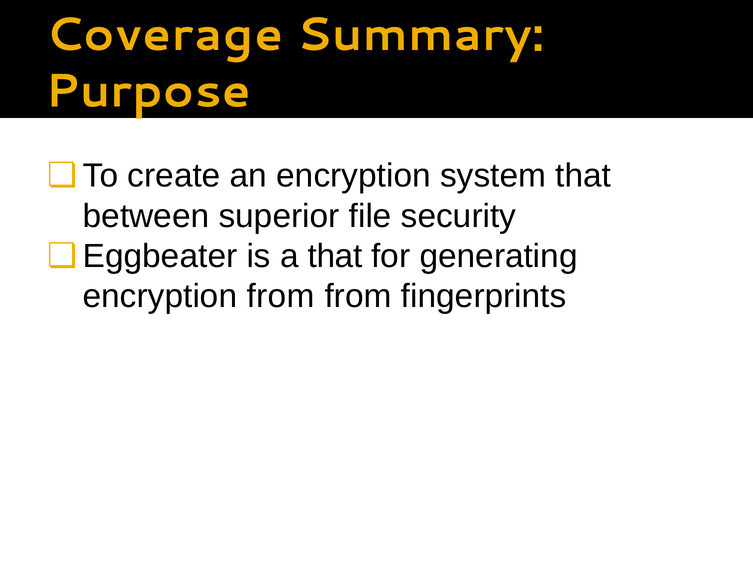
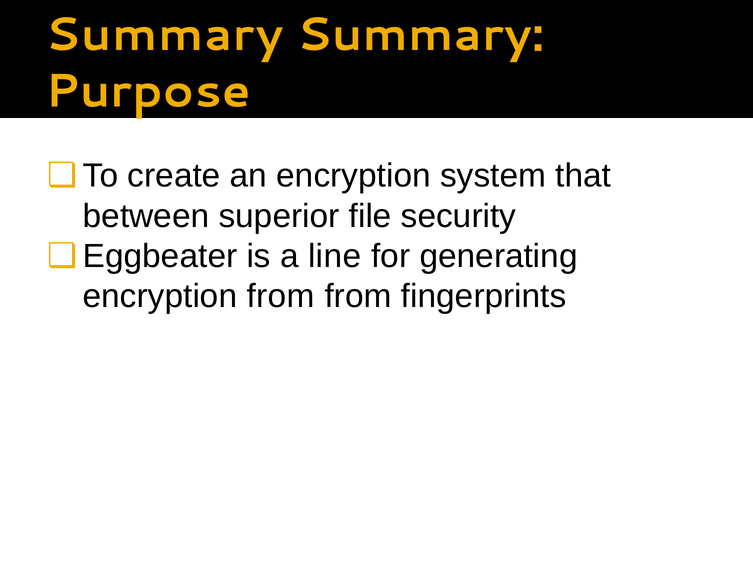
Coverage: Coverage -> Summary (164, 35)
a that: that -> line (335, 256)
